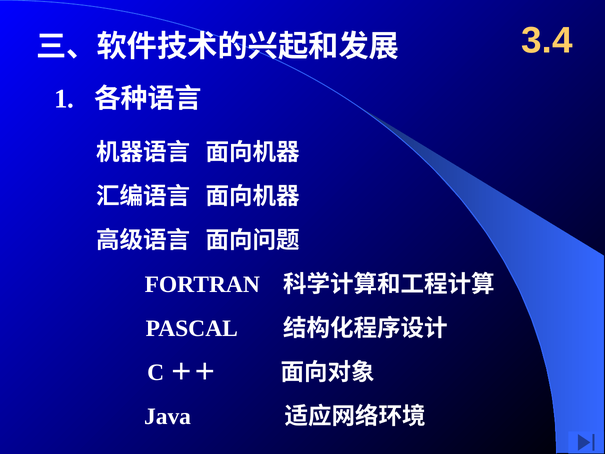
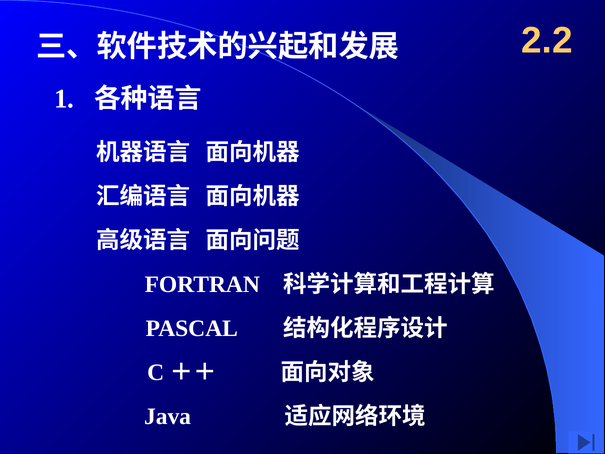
3.4: 3.4 -> 2.2 (547, 40)
